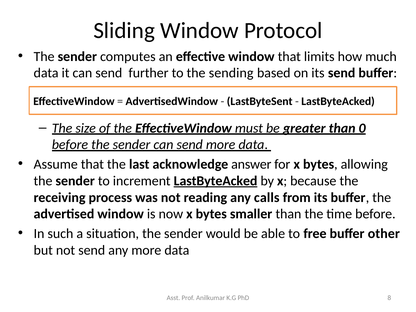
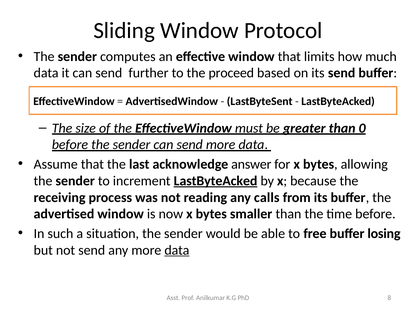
sending: sending -> proceed (231, 73)
other: other -> losing (384, 233)
data underline: none -> present (177, 250)
